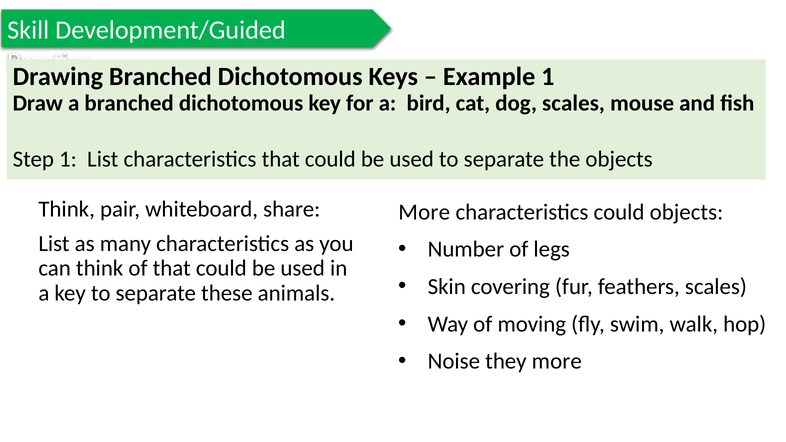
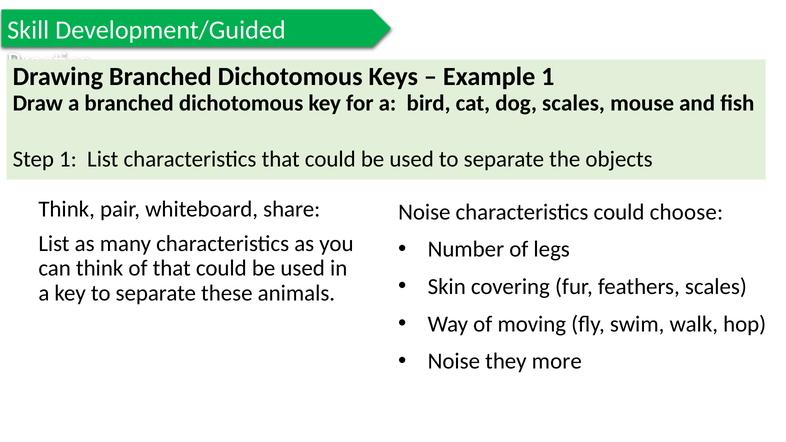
More: More -> Noise (424, 212)
could objects: objects -> choose (686, 212)
